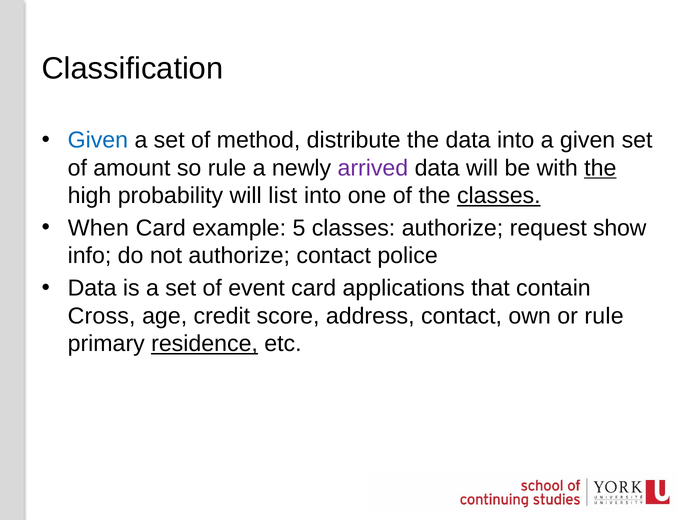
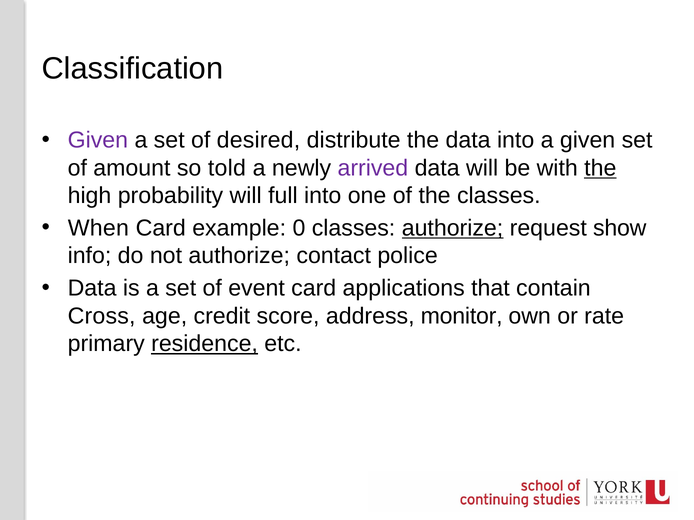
Given colour: blue -> purple (98, 140)
method: method -> desired (258, 140)
so rule: rule -> told (227, 168)
list: list -> full (283, 196)
classes underline: present -> none (499, 196)
5: 5 -> 0 (299, 228)
authorize underline: none -> present (453, 228)
address contact: contact -> monitor (462, 316)
or rule: rule -> rate (604, 316)
